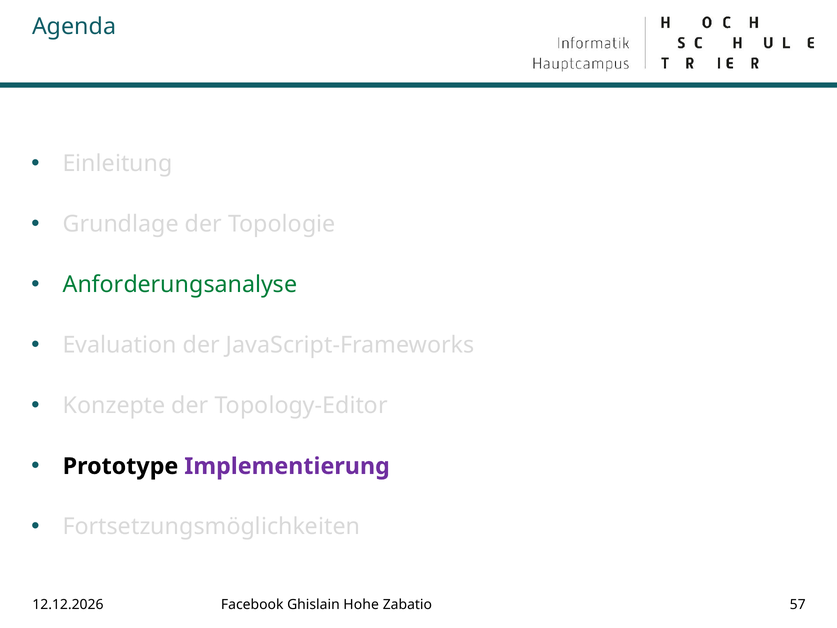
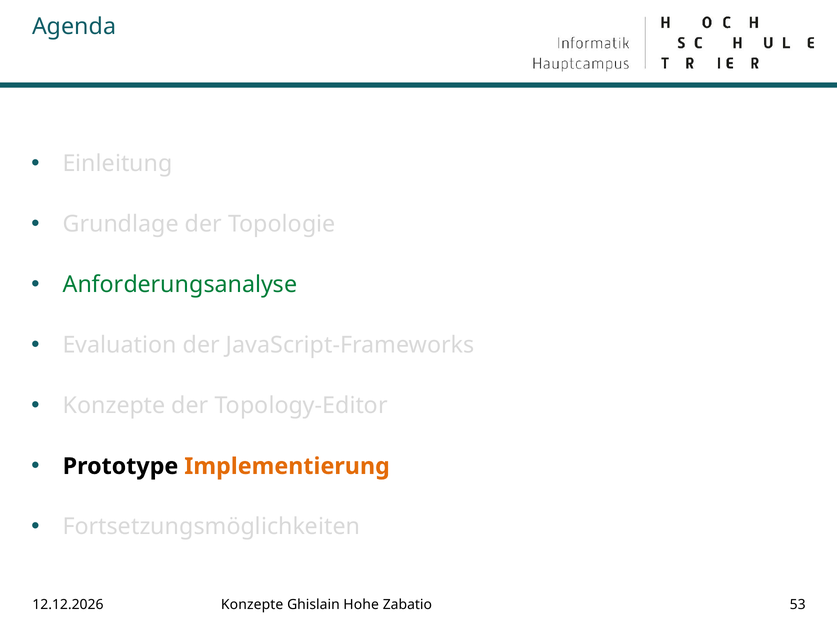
Implementierung colour: purple -> orange (287, 466)
Facebook: Facebook -> Konzepte (252, 604)
57: 57 -> 53 (798, 604)
